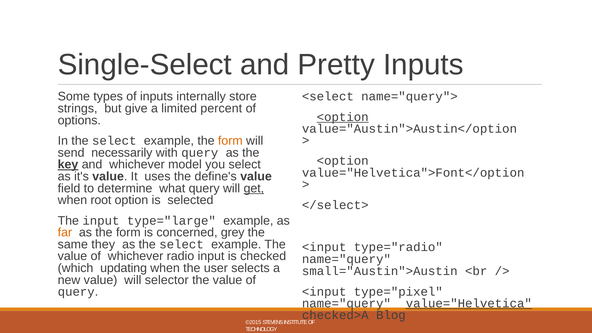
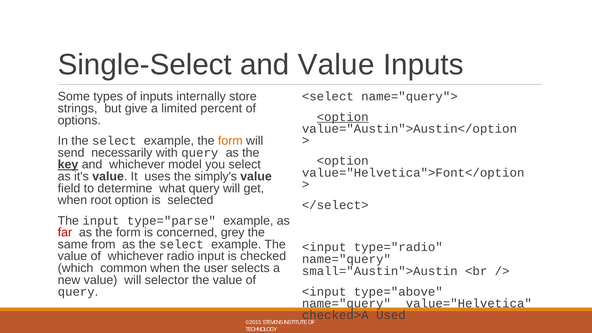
and Pretty: Pretty -> Value (336, 65)
define's: define's -> simply's (216, 176)
get underline: present -> none (254, 188)
type="large: type="large -> type="parse (171, 221)
far colour: orange -> red (65, 233)
they: they -> from (103, 244)
updating: updating -> common (124, 268)
type="pixel: type="pixel -> type="above (398, 292)
value="Helvetica underline: present -> none (469, 303)
Blog: Blog -> Used (391, 315)
